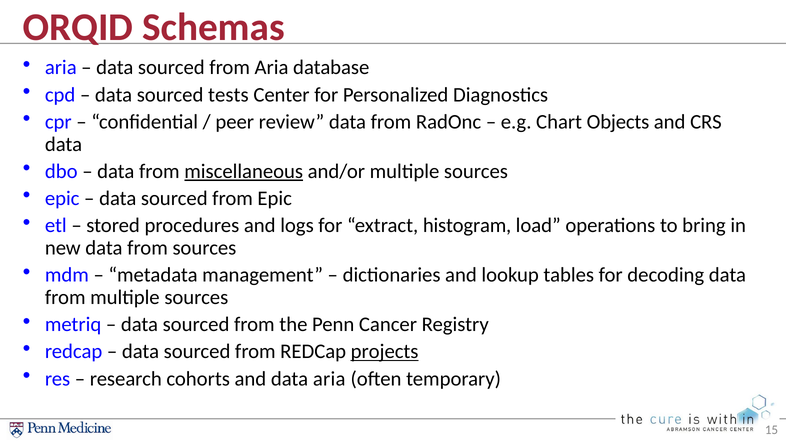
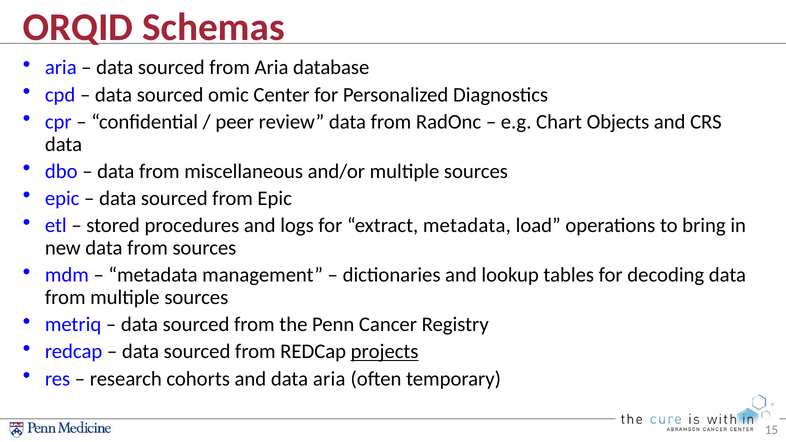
tests: tests -> omic (228, 95)
miscellaneous underline: present -> none (244, 171)
extract histogram: histogram -> metadata (467, 226)
